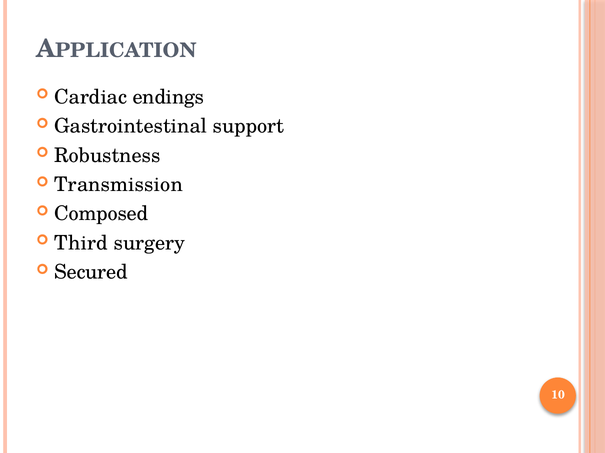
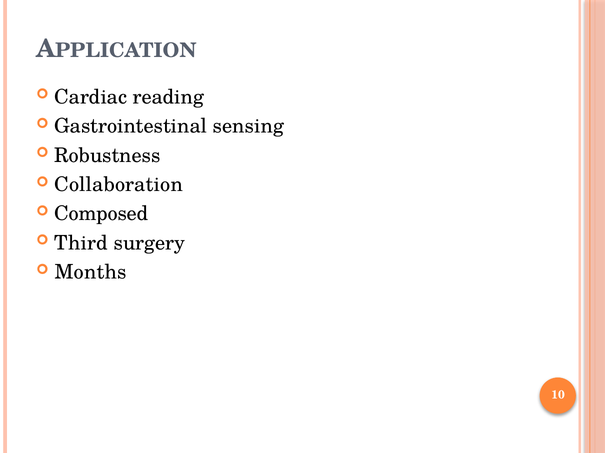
endings: endings -> reading (168, 97)
support: support -> sensing (248, 126)
Transmission: Transmission -> Collaboration (119, 185)
Secured: Secured -> Months (91, 273)
